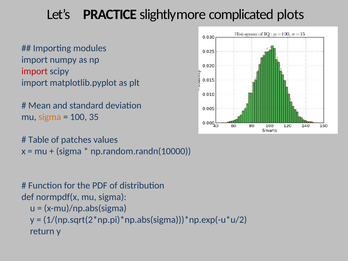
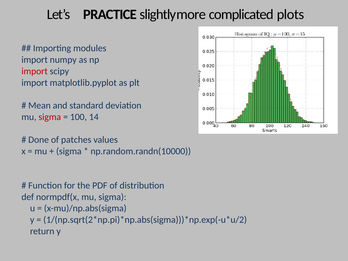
sigma colour: orange -> red (50, 117)
35: 35 -> 14 (94, 117)
Table: Table -> Done (39, 140)
